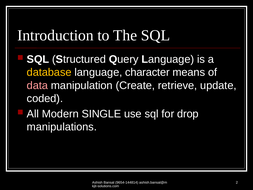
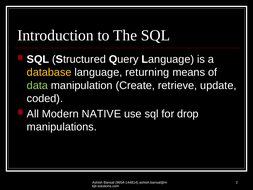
character: character -> returning (147, 72)
data colour: pink -> light green (37, 85)
SINGLE: SINGLE -> NATIVE (101, 114)
